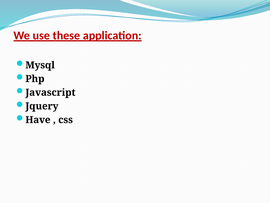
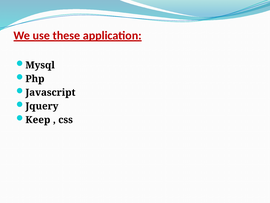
Have: Have -> Keep (38, 120)
